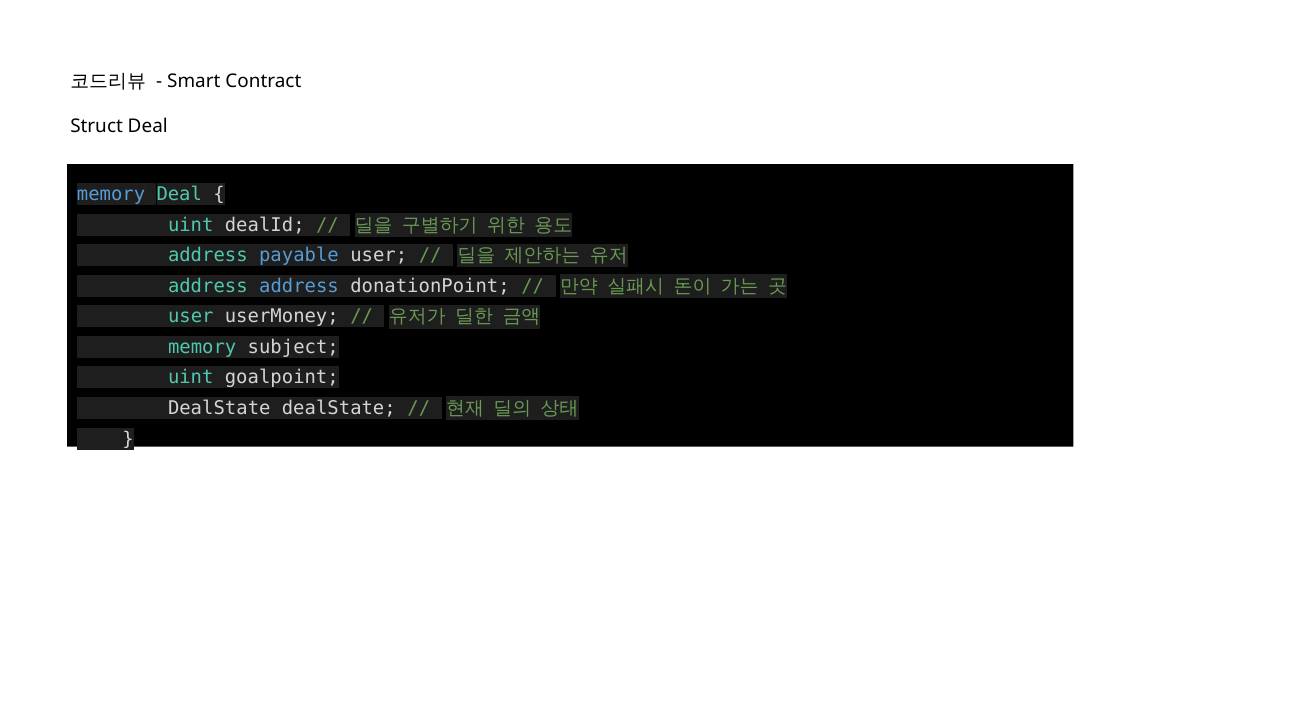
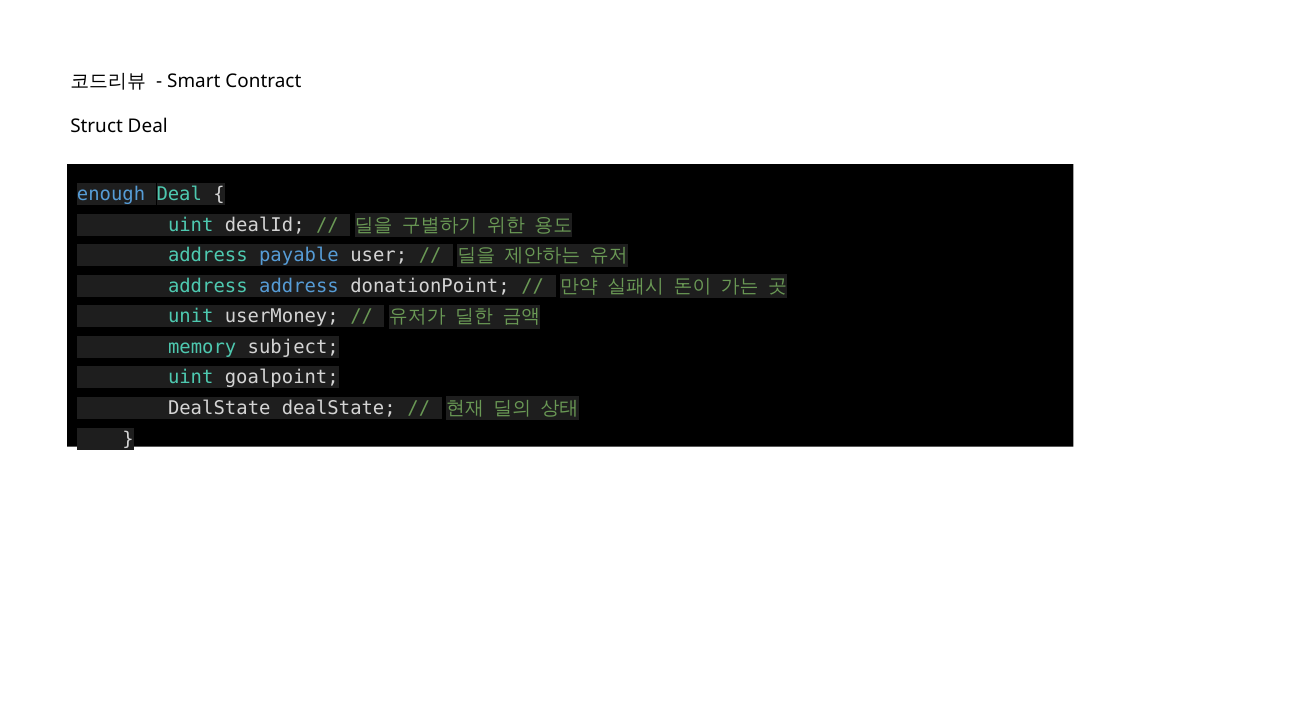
memory: memory -> enough (111, 194)
user: user -> unit (191, 317)
